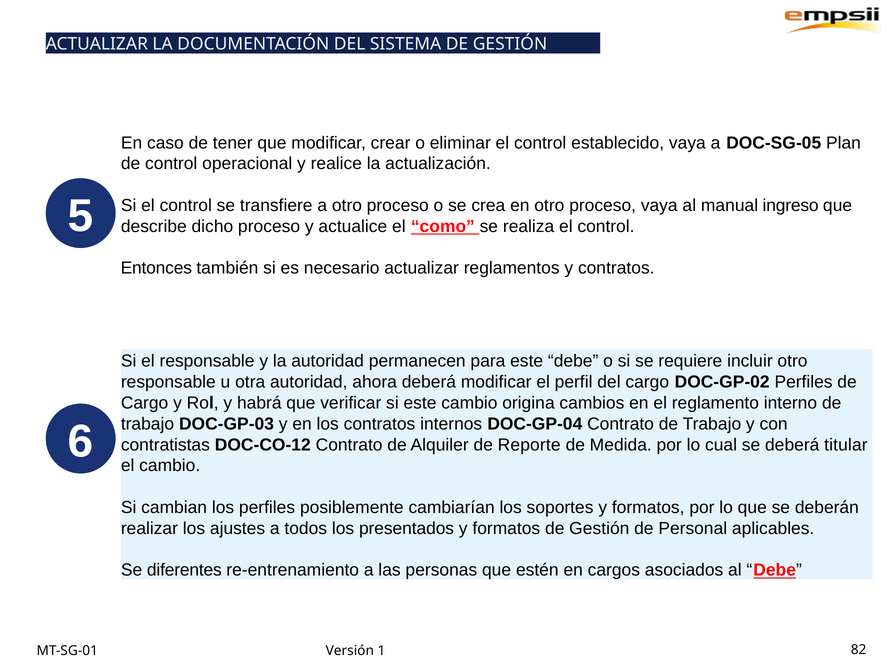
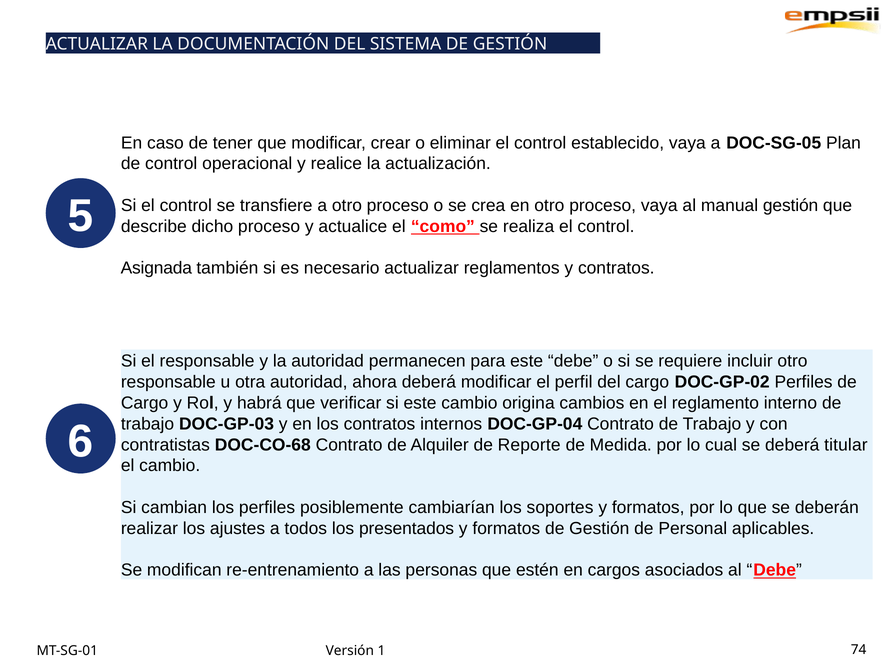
manual ingreso: ingreso -> gestión (791, 206)
Entonces: Entonces -> Asignada (156, 268)
DOC-CO-12: DOC-CO-12 -> DOC-CO-68 (263, 445)
diferentes: diferentes -> modifican (184, 570)
82: 82 -> 74 (859, 650)
